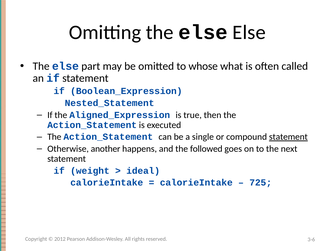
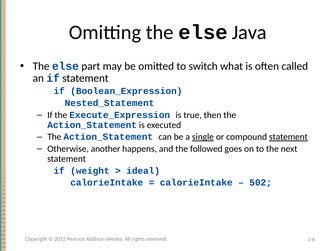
else Else: Else -> Java (249, 32)
whose: whose -> switch (203, 66)
Aligned_Expression: Aligned_Expression -> Execute_Expression (120, 115)
single underline: none -> present (203, 137)
725: 725 -> 502 (261, 183)
